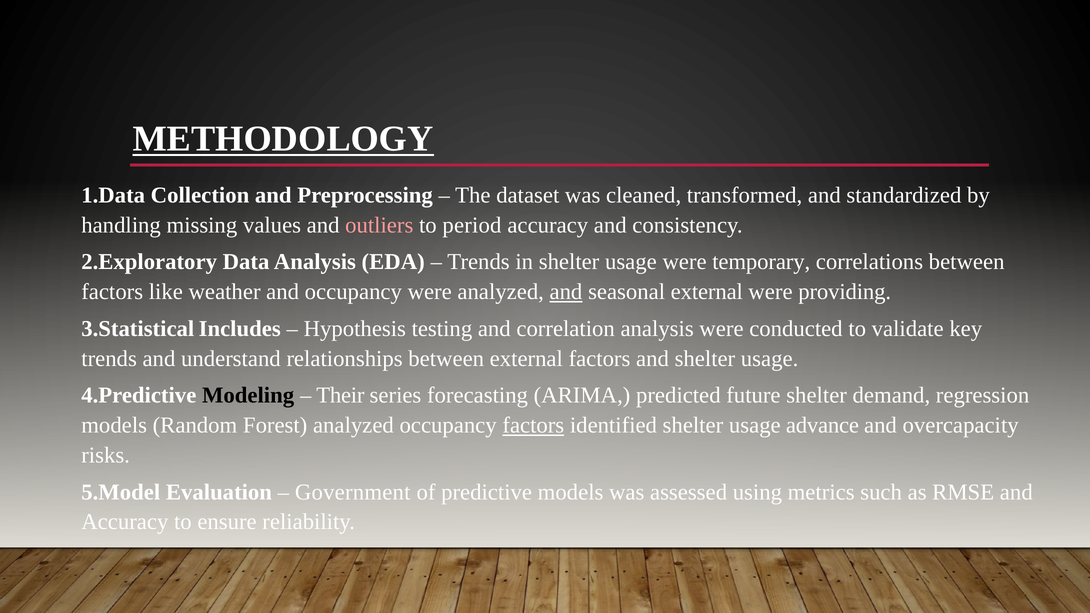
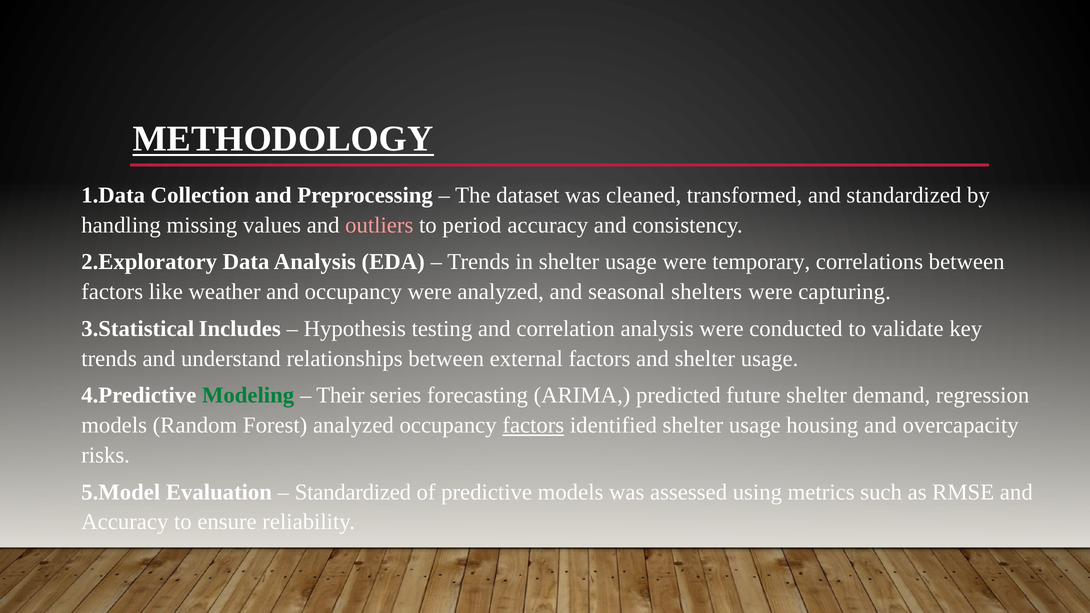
and underline: present -> none (566, 292)
seasonal external: external -> shelters (707, 292)
providing: providing -> capturing (845, 292)
Modeling colour: black -> green (248, 395)
advance: advance -> housing (822, 425)
Government: Government -> Standardized (353, 492)
